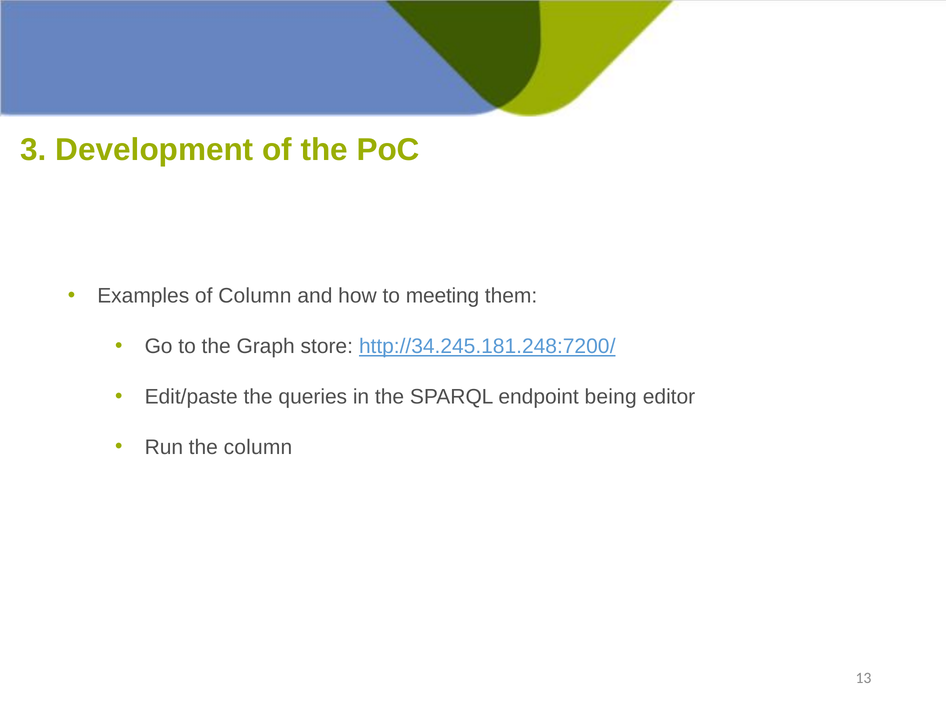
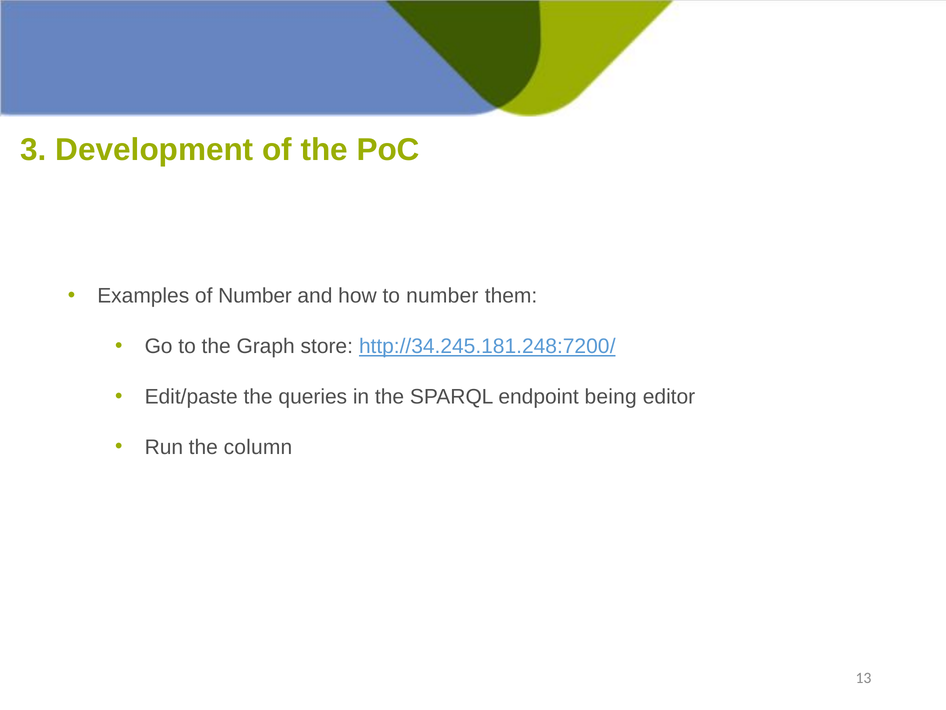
of Column: Column -> Number (255, 296)
to meeting: meeting -> number (442, 296)
